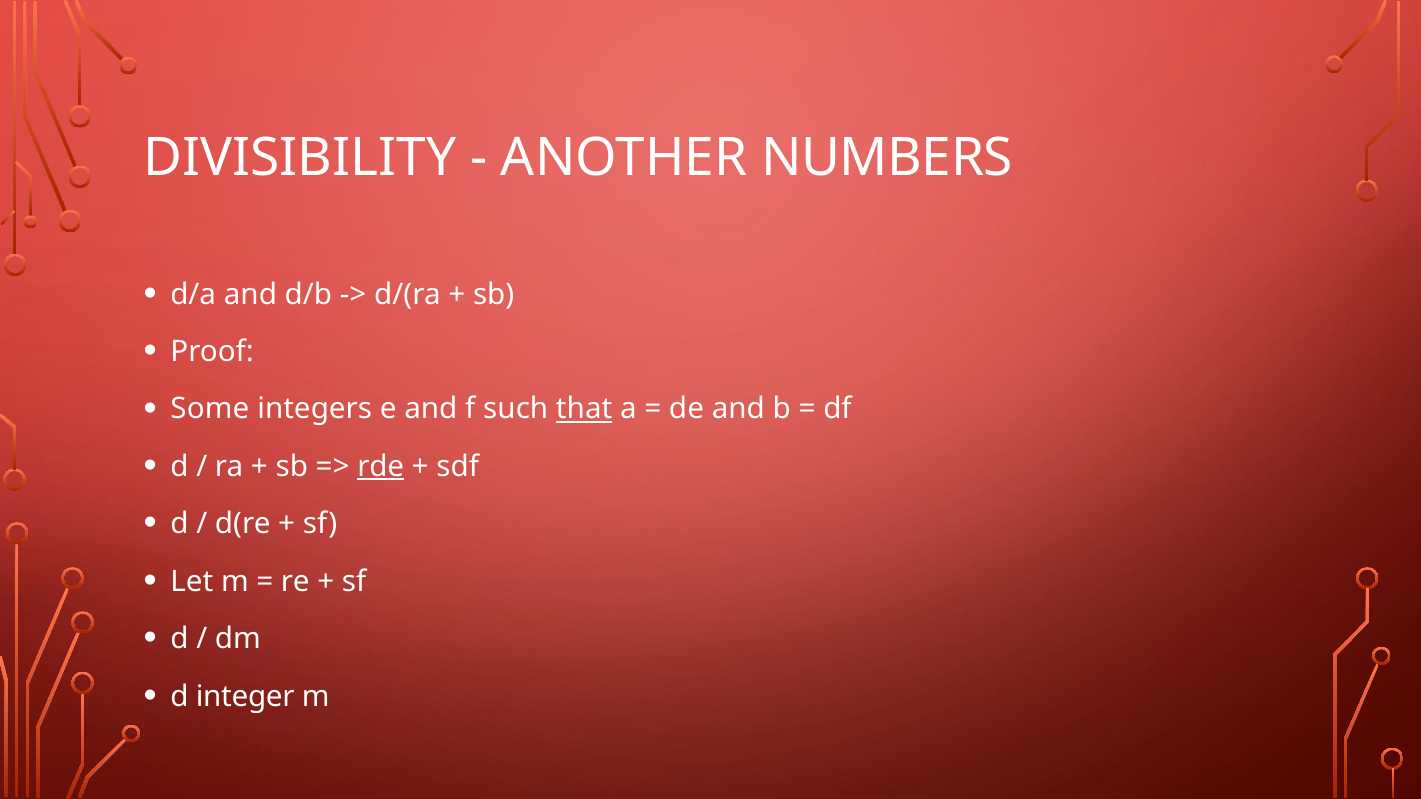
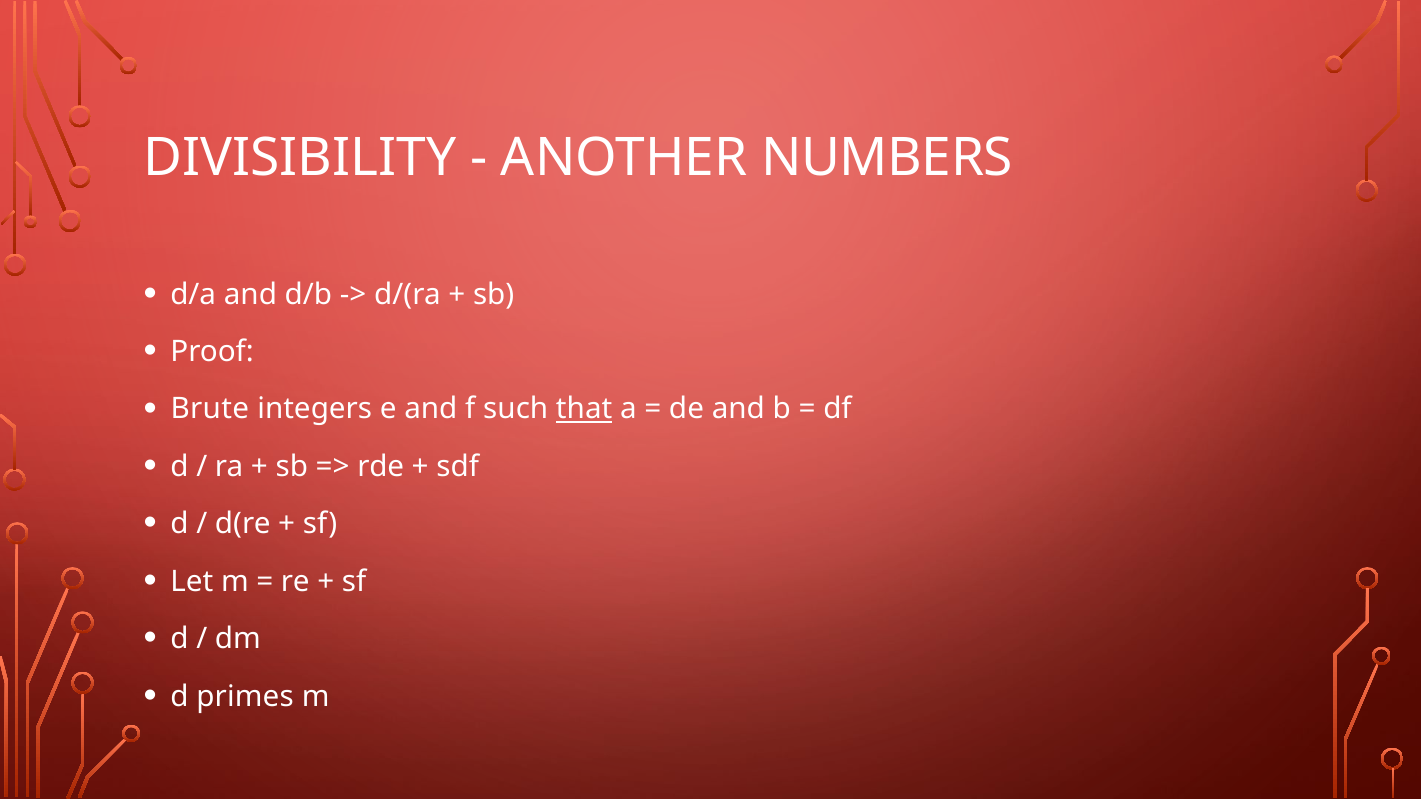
Some: Some -> Brute (210, 409)
rde underline: present -> none (381, 467)
integer: integer -> primes (245, 697)
